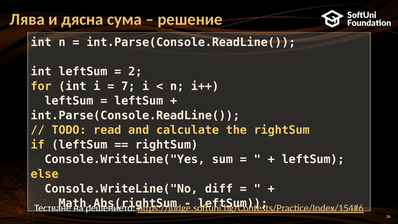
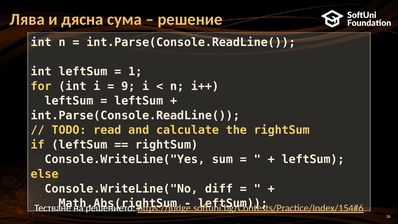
2: 2 -> 1 (135, 72)
7: 7 -> 9 (128, 86)
